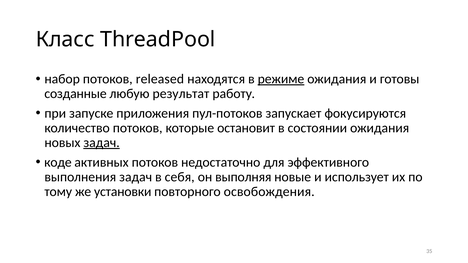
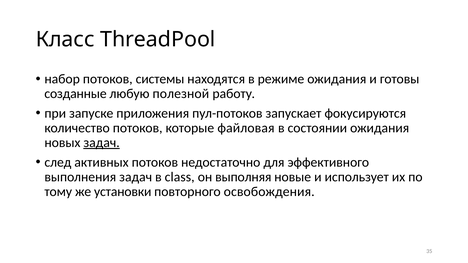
released: released -> системы (160, 79)
режиме underline: present -> none (281, 79)
результат: результат -> полезной (181, 94)
остановит: остановит -> файловая (246, 128)
коде: коде -> след (58, 162)
себя: себя -> class (180, 177)
